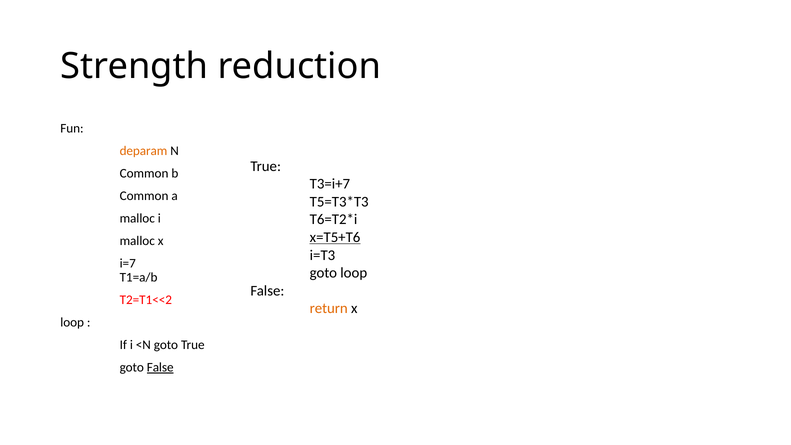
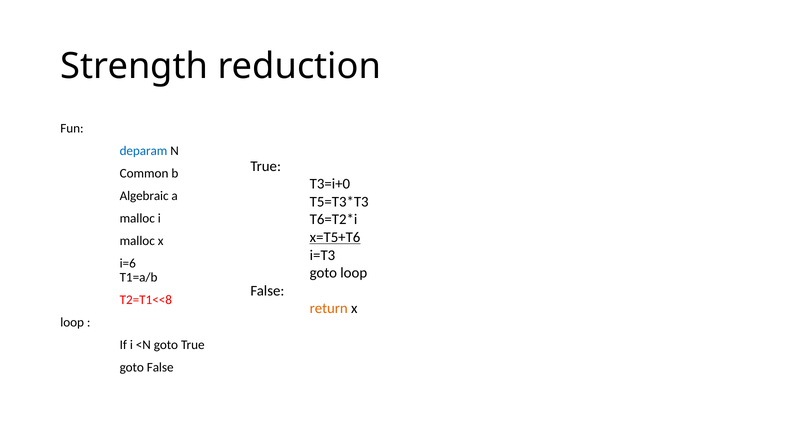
deparam colour: orange -> blue (143, 151)
T3=i+7: T3=i+7 -> T3=i+0 (330, 184)
Common: Common -> Algebraic (144, 196)
i=7: i=7 -> i=6 (128, 263)
T2=T1<<2: T2=T1<<2 -> T2=T1<<8 (146, 300)
False underline: present -> none (160, 367)
